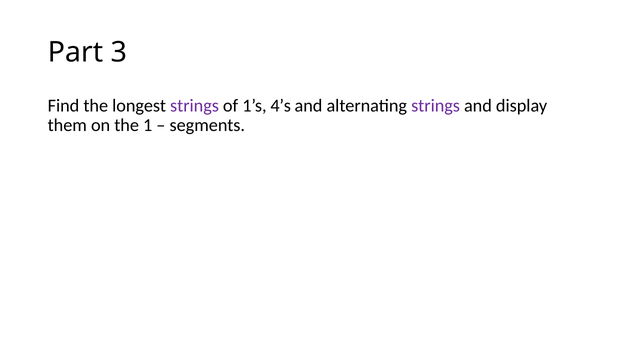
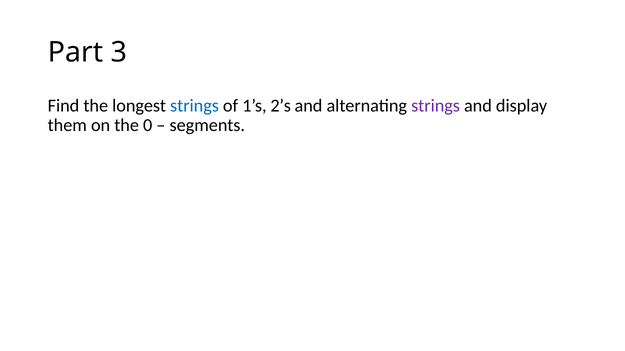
strings colour: purple -> blue (195, 106)
4’s: 4’s -> 2’s (281, 106)
1: 1 -> 0 (148, 125)
